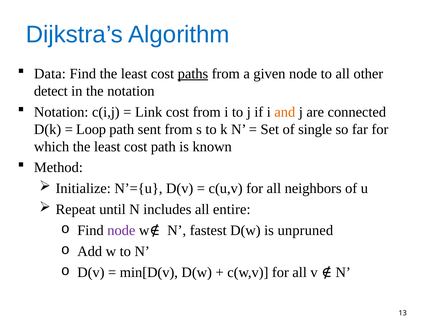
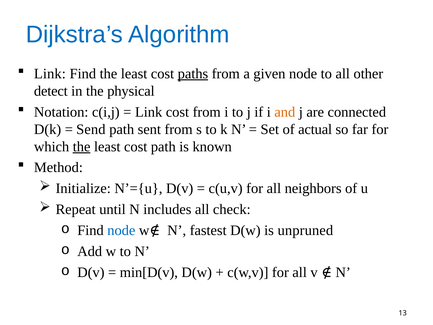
Data: Data -> Link (50, 74)
the notation: notation -> physical (131, 91)
Loop: Loop -> Send (91, 129)
single: single -> actual (315, 129)
the underline: none -> present (82, 146)
entire: entire -> check (232, 209)
node colour: purple -> blue (121, 230)
